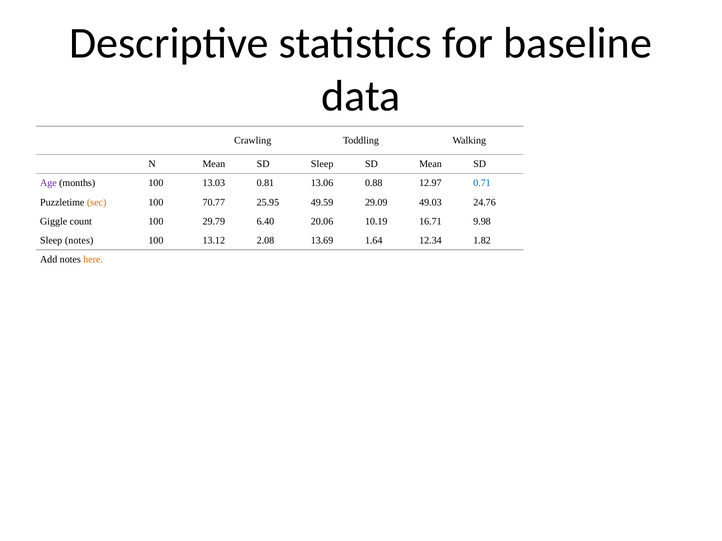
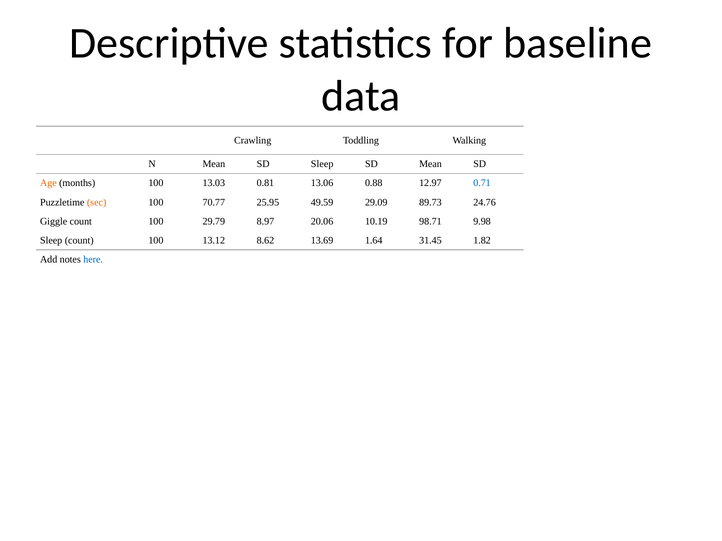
Age colour: purple -> orange (48, 183)
49.03: 49.03 -> 89.73 (430, 202)
6.40: 6.40 -> 8.97 (265, 222)
16.71: 16.71 -> 98.71 (430, 222)
Sleep notes: notes -> count (79, 241)
2.08: 2.08 -> 8.62 (265, 241)
12.34: 12.34 -> 31.45 (430, 241)
here colour: orange -> blue (93, 260)
